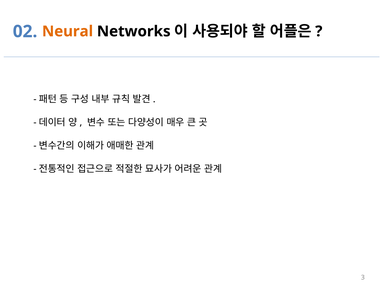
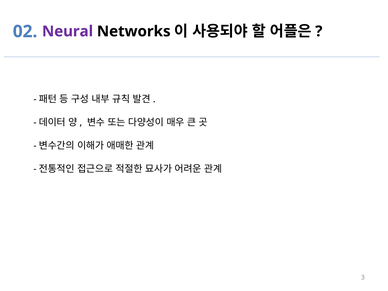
Neural colour: orange -> purple (68, 31)
